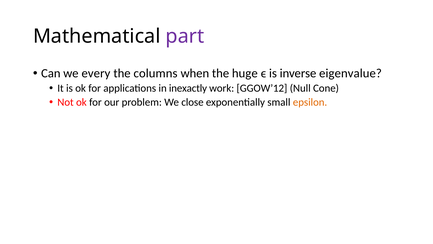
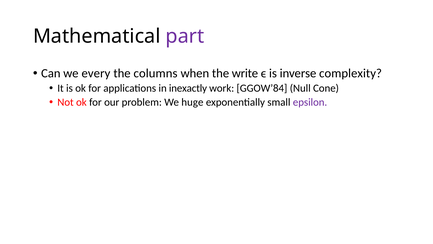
huge: huge -> write (245, 73)
eigenvalue: eigenvalue -> complexity (351, 73)
GGOW’12: GGOW’12 -> GGOW’84 (262, 88)
close: close -> huge (192, 102)
epsilon colour: orange -> purple (310, 102)
